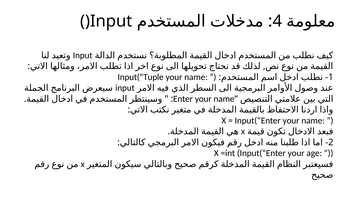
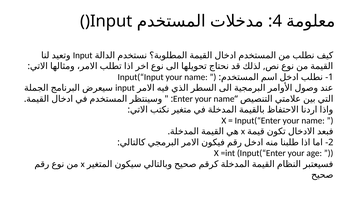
Input(“Tuple: Input(“Tuple -> Input(“Input (141, 77)
